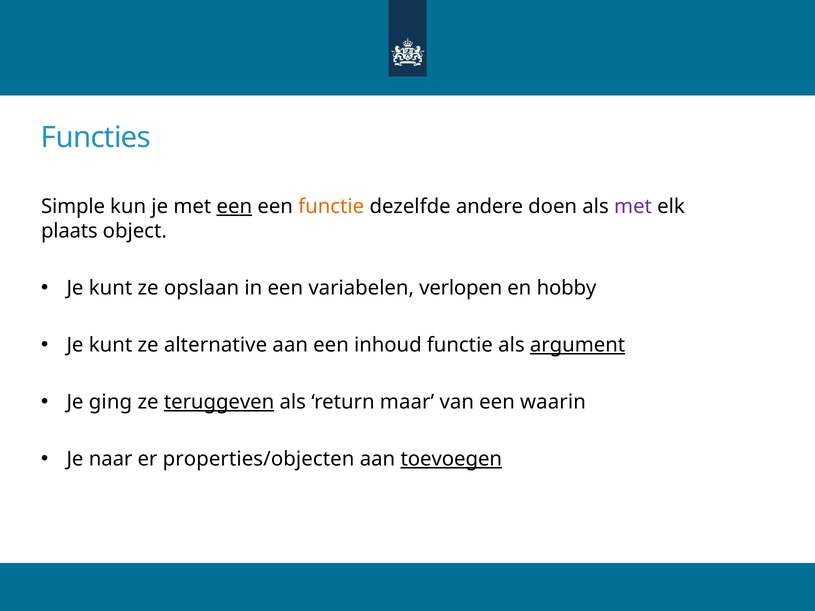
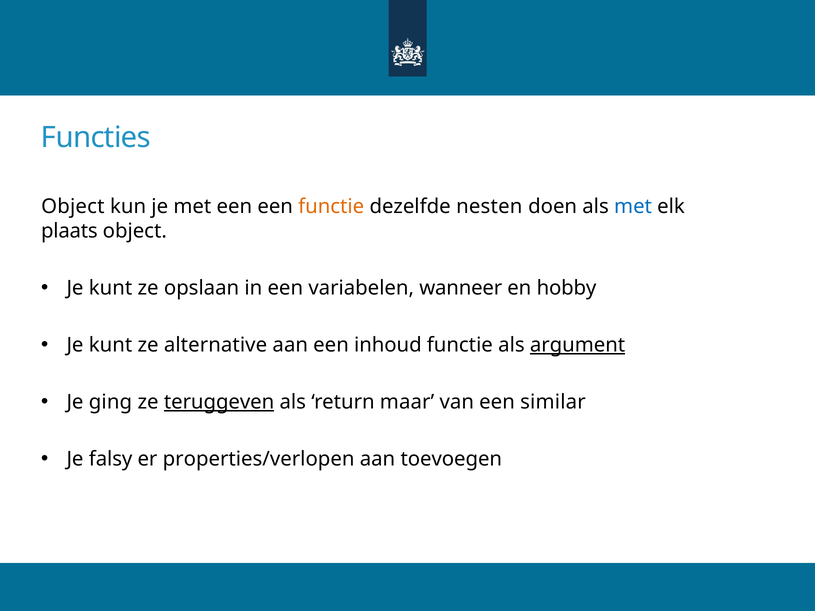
Simple: Simple -> Object (73, 207)
een underline: present -> none (234, 207)
andere: andere -> nesten (489, 207)
met colour: purple -> blue (633, 207)
verlopen: verlopen -> wanneer (461, 288)
waarin: waarin -> similar (553, 402)
naar: naar -> falsy (111, 459)
properties/objecten: properties/objecten -> properties/verlopen (259, 459)
toevoegen underline: present -> none (451, 459)
